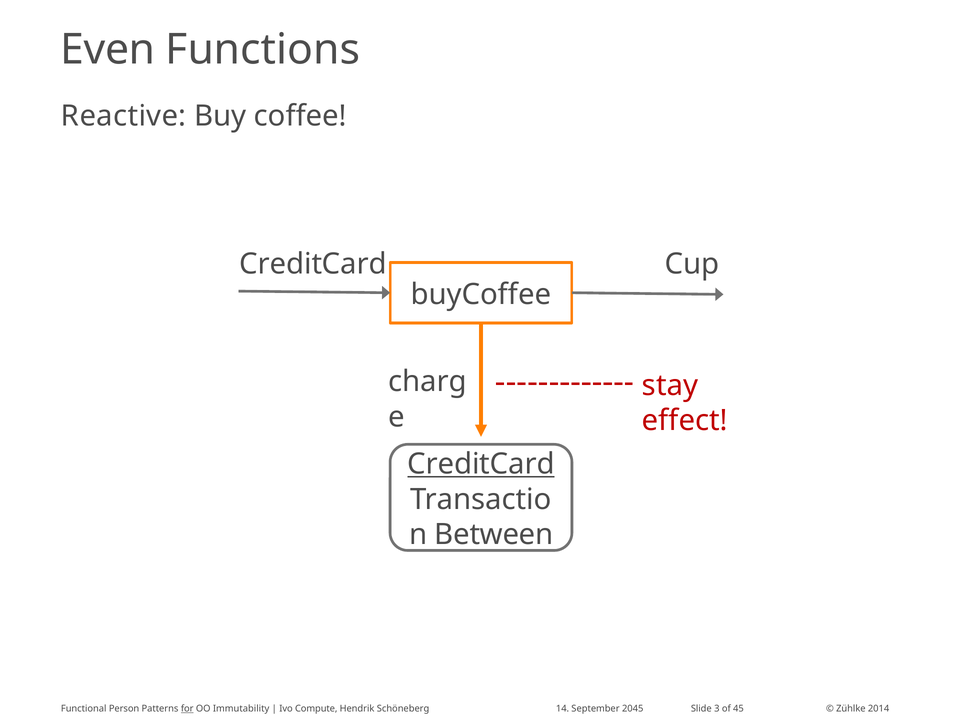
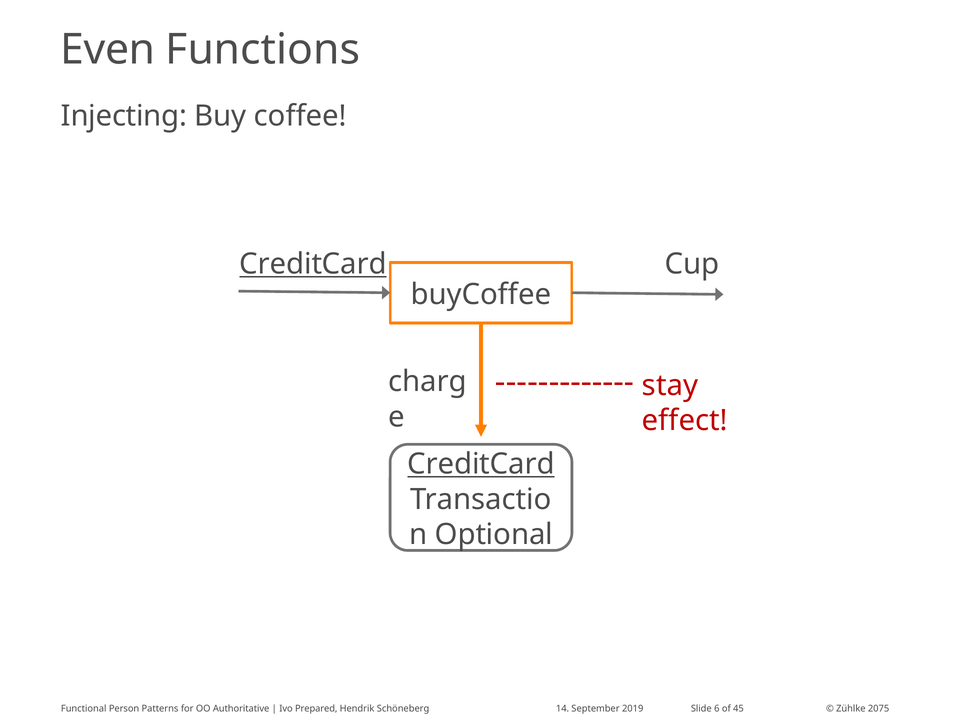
Reactive: Reactive -> Injecting (124, 116)
CreditCard underline: none -> present (313, 264)
Between: Between -> Optional (494, 534)
for underline: present -> none (187, 708)
Immutability: Immutability -> Authoritative (241, 708)
Compute: Compute -> Prepared (316, 708)
2045: 2045 -> 2019 (633, 708)
3: 3 -> 6 (717, 708)
2014: 2014 -> 2075 (879, 708)
